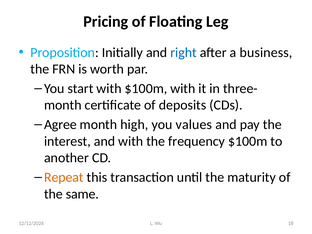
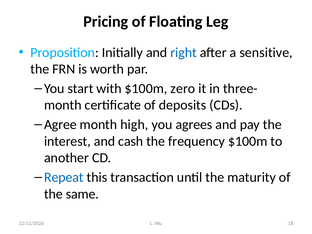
business: business -> sensitive (266, 52)
$100m with: with -> zero (183, 89)
values: values -> agrees (194, 125)
and with: with -> cash (131, 141)
Repeat colour: orange -> blue (64, 177)
